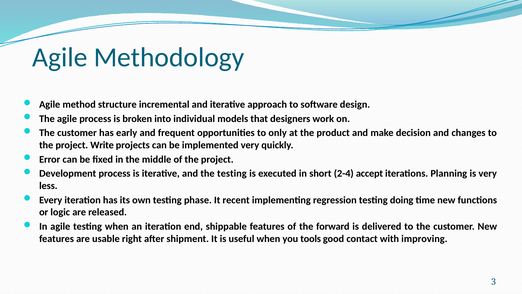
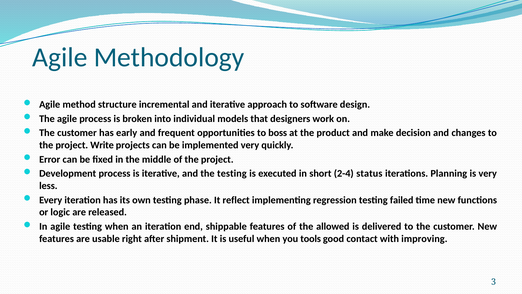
only: only -> boss (278, 133)
accept: accept -> status (369, 173)
recent: recent -> reflect (236, 200)
doing: doing -> failed (402, 200)
forward: forward -> allowed (333, 226)
